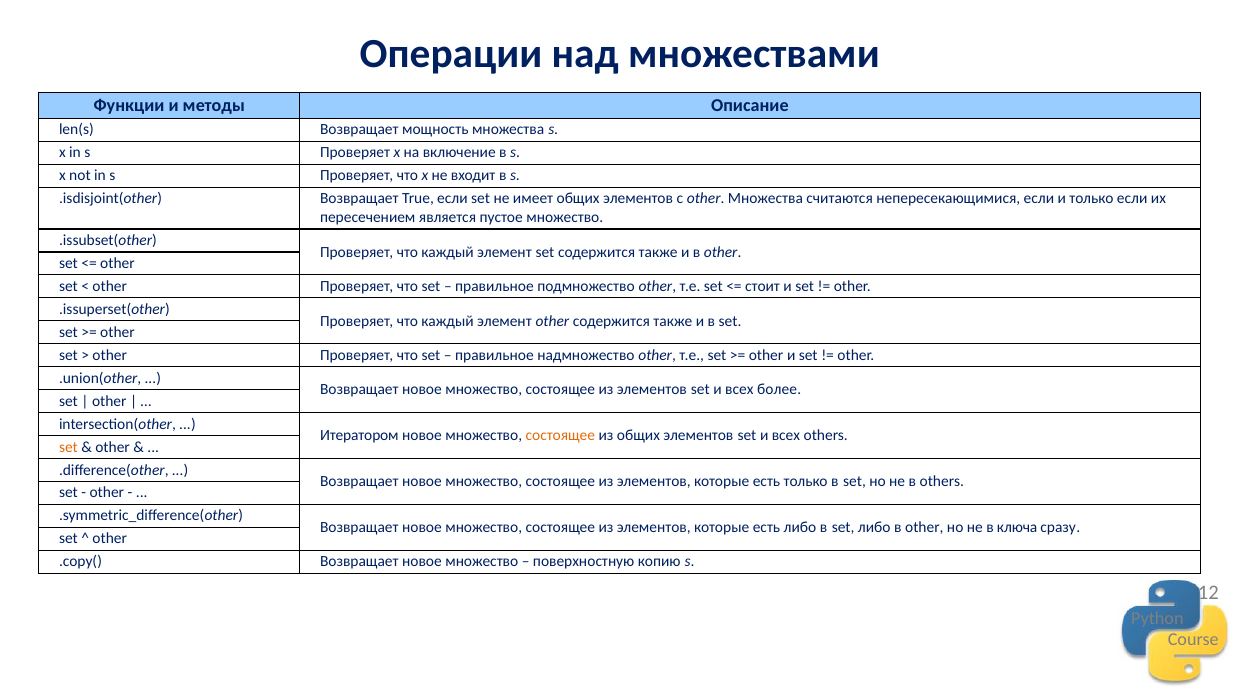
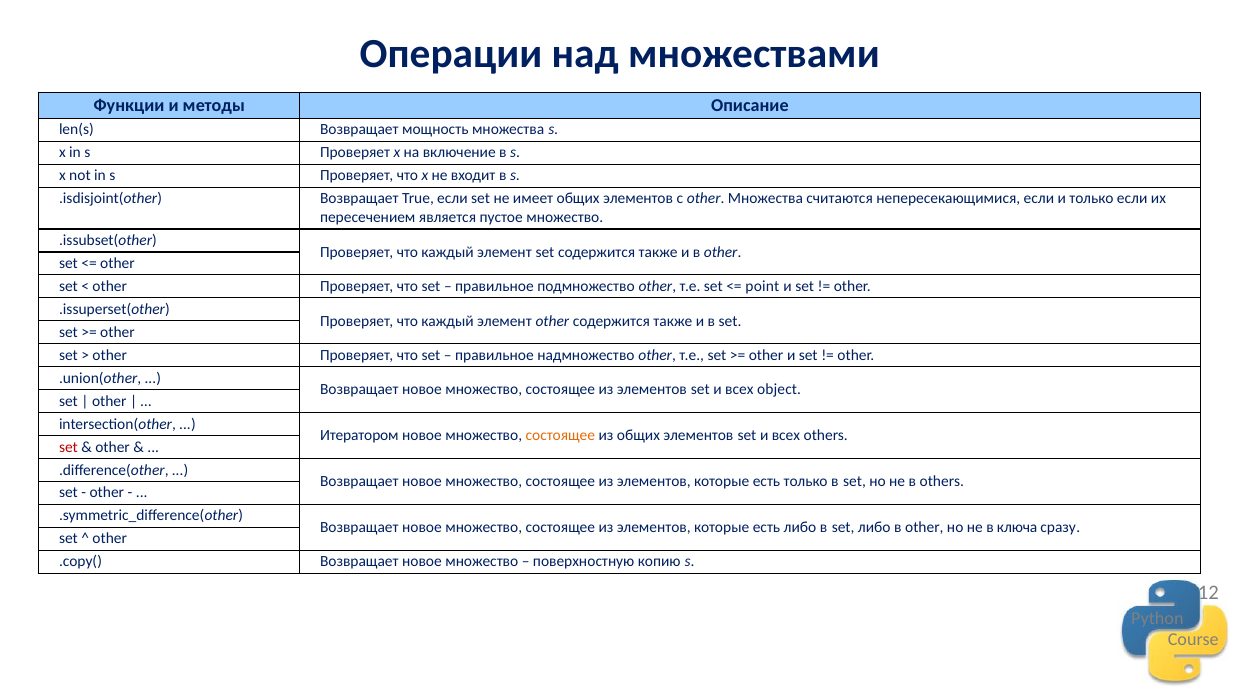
стоит: стоит -> point (762, 287)
более: более -> object (779, 390)
set colour: orange -> red (68, 447)
